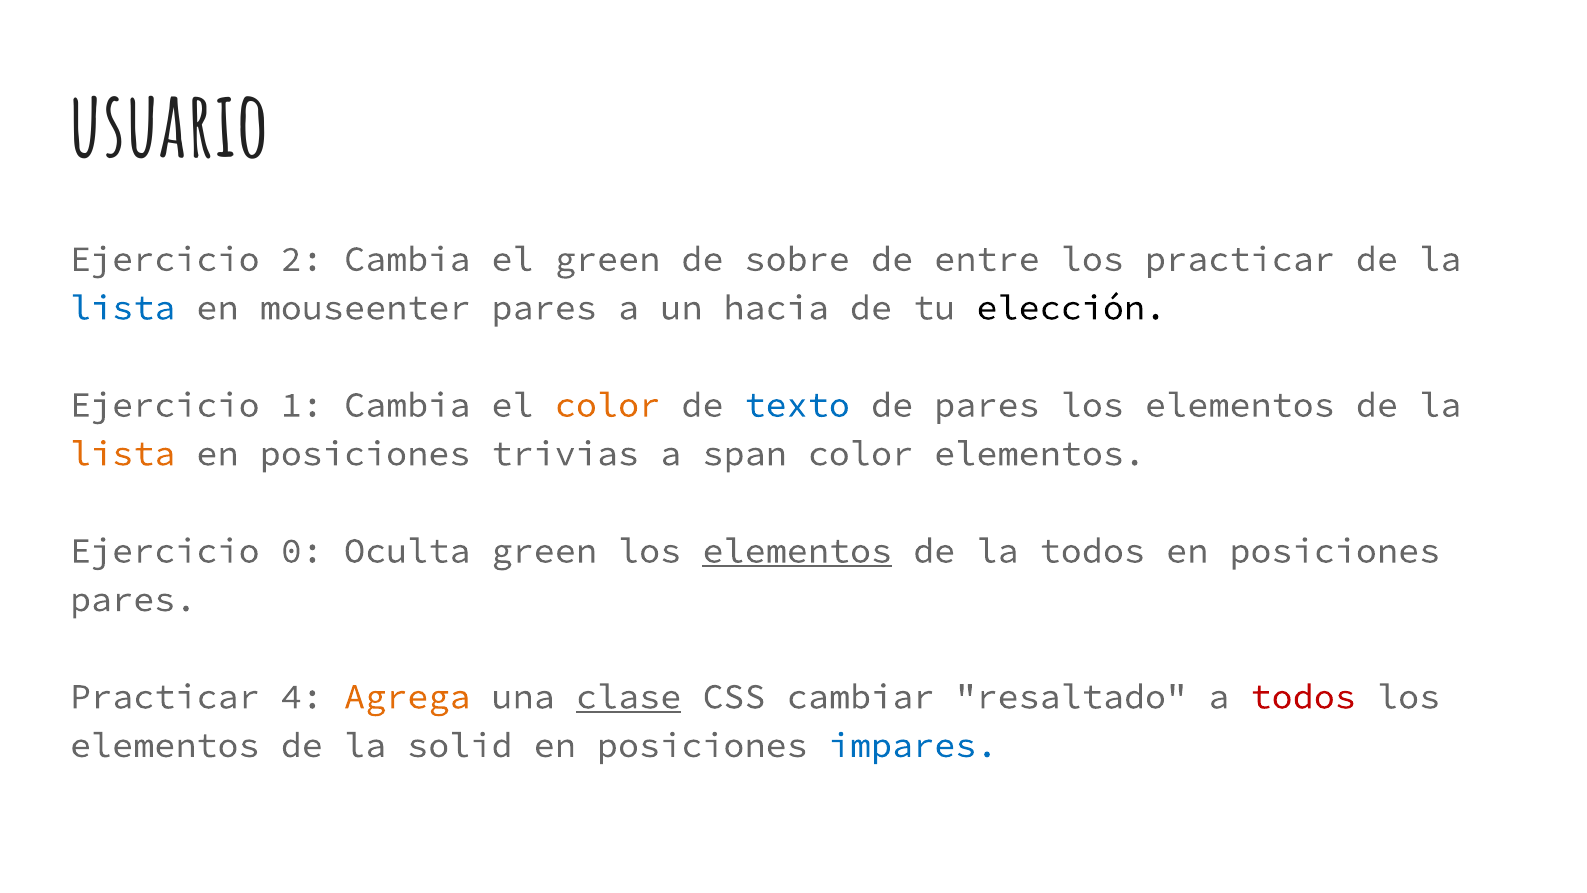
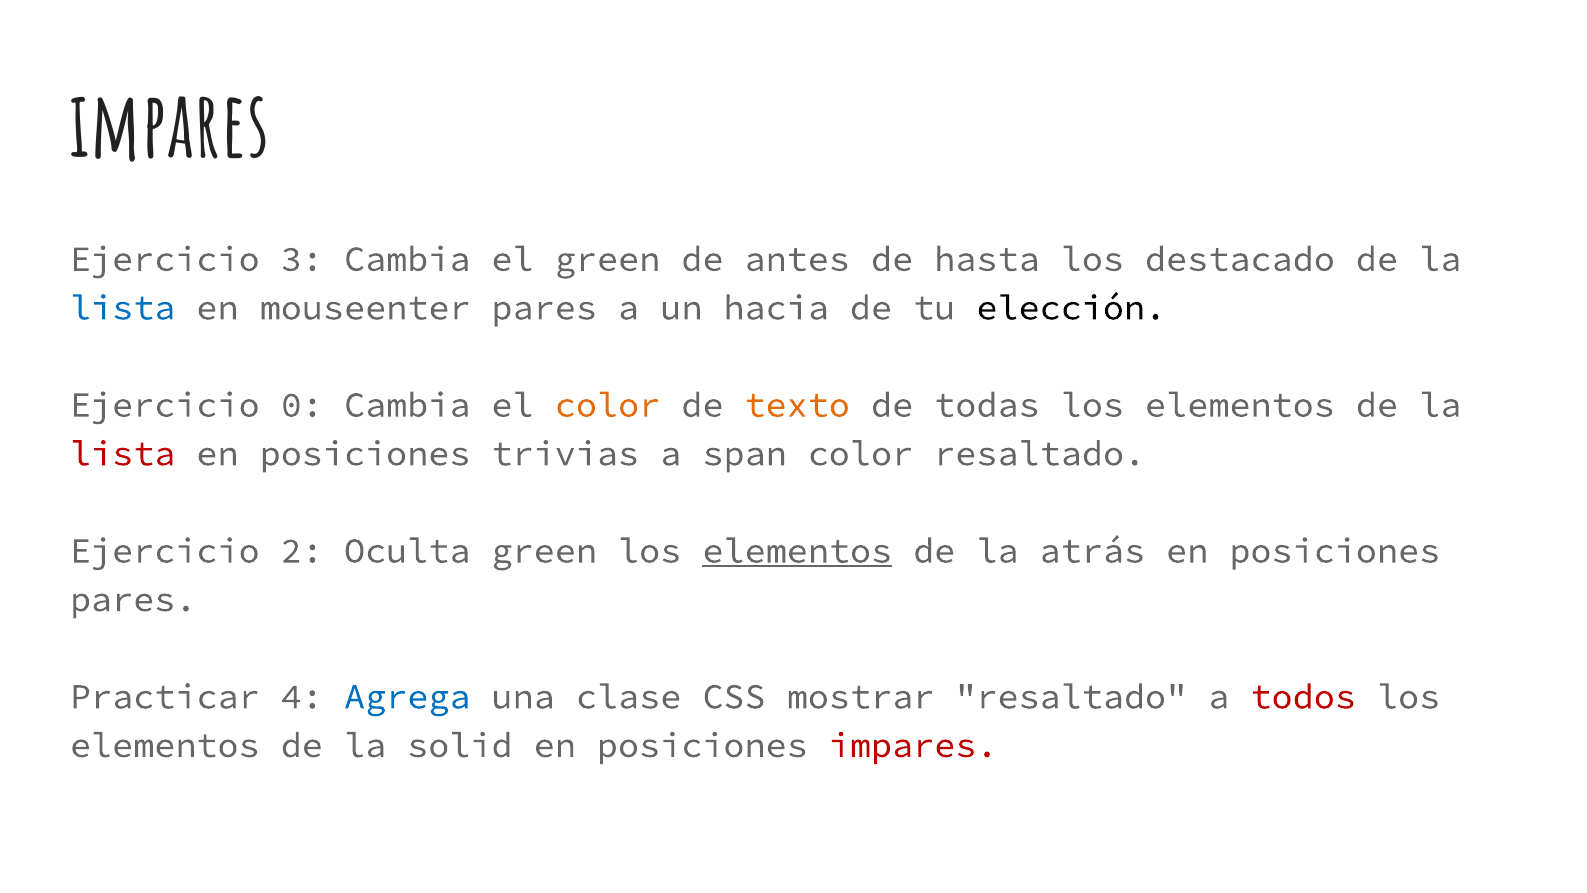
usuario: usuario -> impares (170, 127)
2: 2 -> 3 (302, 259)
sobre: sobre -> antes (797, 259)
entre: entre -> hasta (987, 259)
los practicar: practicar -> destacado (1240, 259)
1: 1 -> 0 (302, 405)
texto colour: blue -> orange (797, 405)
de pares: pares -> todas (987, 405)
lista colour: orange -> red (123, 453)
color elementos: elementos -> resaltado (1040, 453)
0: 0 -> 2 (302, 551)
la todos: todos -> atrás (1092, 551)
Agrega colour: orange -> blue (407, 697)
clase underline: present -> none (629, 697)
cambiar: cambiar -> mostrar (861, 697)
impares colour: blue -> red (913, 745)
